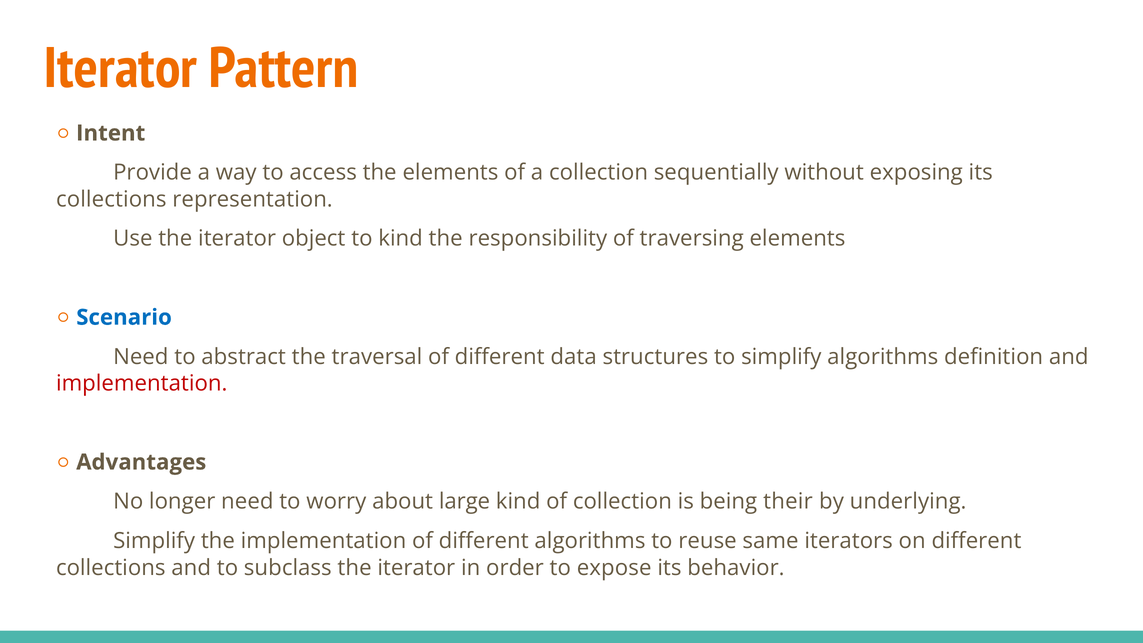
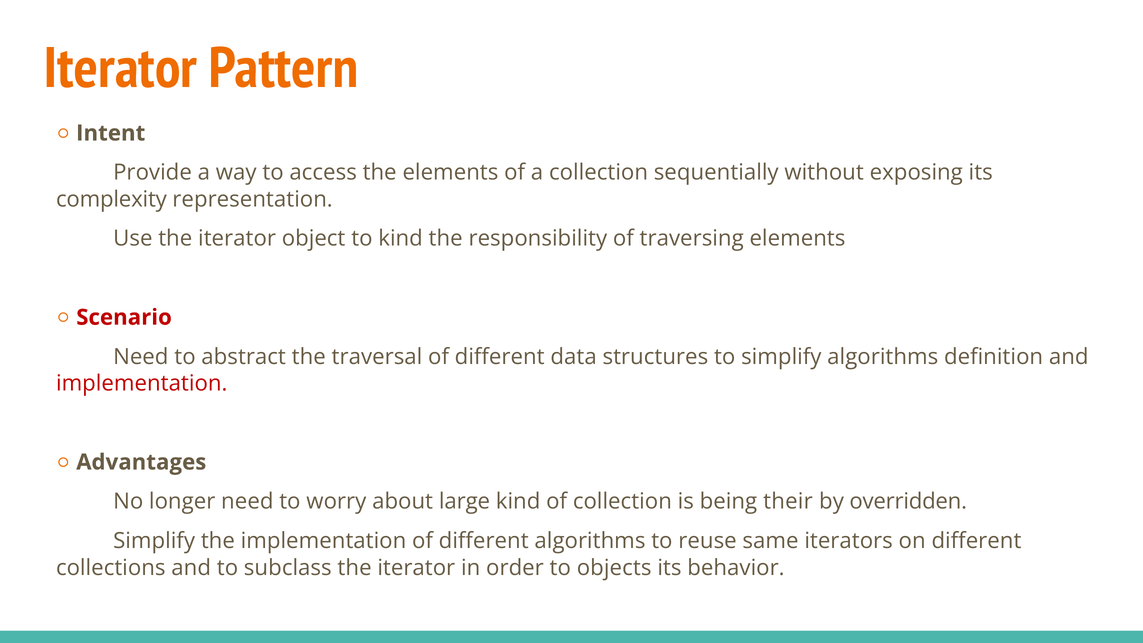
collections: collections -> complexity (111, 199)
Scenario colour: blue -> red (124, 317)
underlying: underlying -> overridden (908, 502)
expose: expose -> objects (614, 568)
